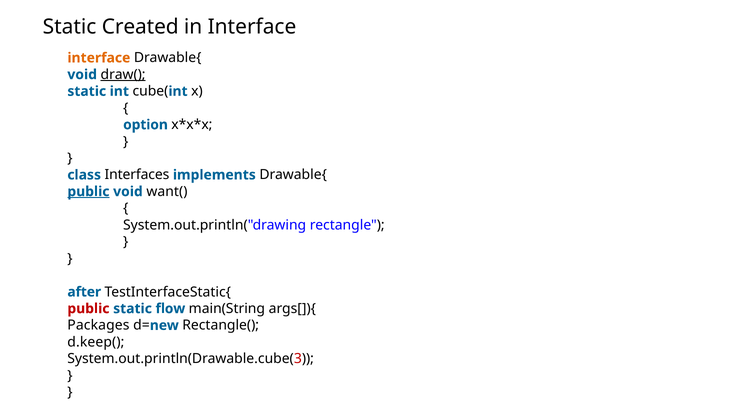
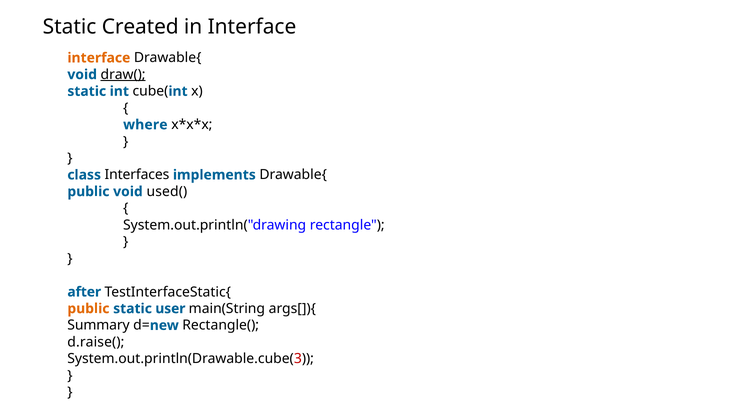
option: option -> where (145, 125)
public underline: present -> none (88, 192)
want(: want( -> used( (167, 192)
public colour: red -> orange (88, 309)
flow: flow -> user (170, 309)
Packages: Packages -> Summary (99, 325)
d.keep(: d.keep( -> d.raise( (96, 342)
